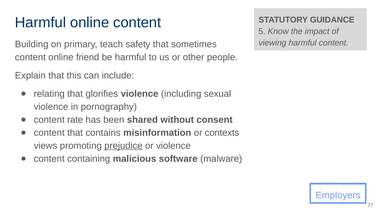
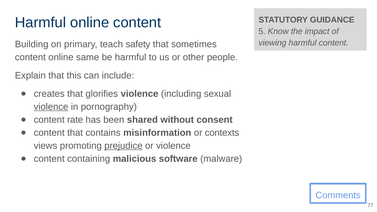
friend: friend -> same (88, 57)
relating: relating -> creates (49, 94)
violence underline: none -> present (51, 107)
Employers: Employers -> Comments (338, 195)
